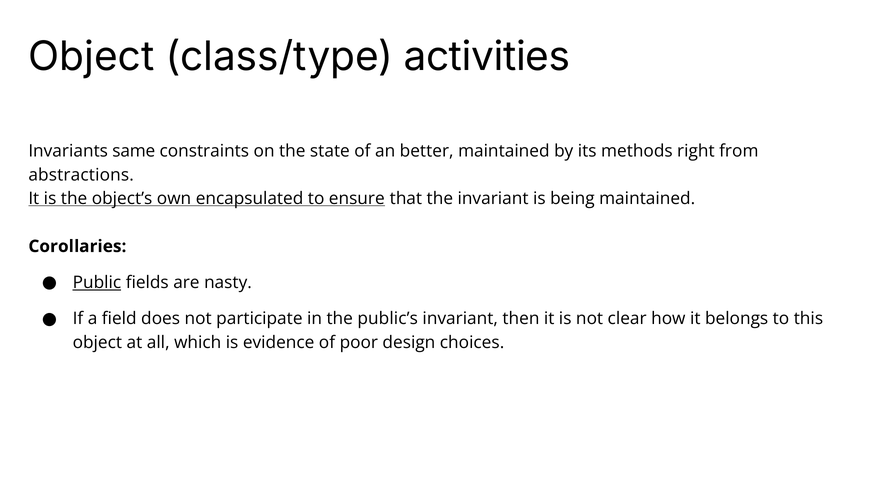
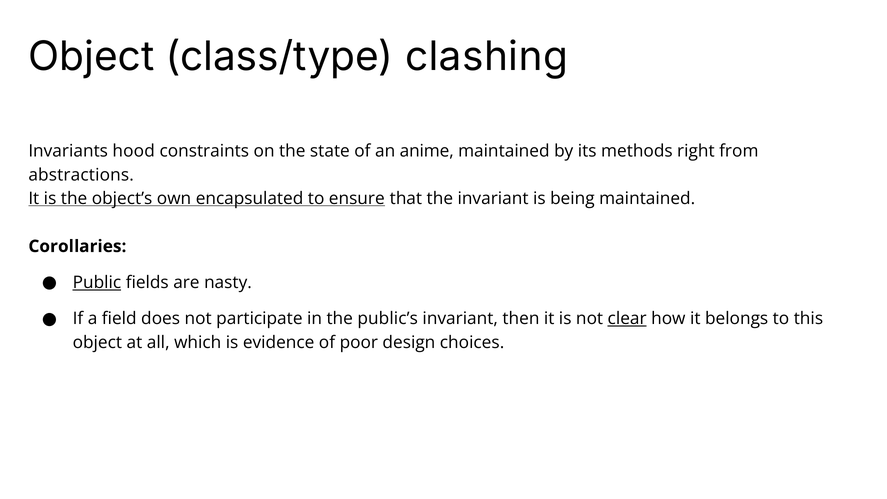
activities: activities -> clashing (487, 57)
same: same -> hood (134, 151)
better: better -> anime (427, 151)
clear underline: none -> present (627, 319)
